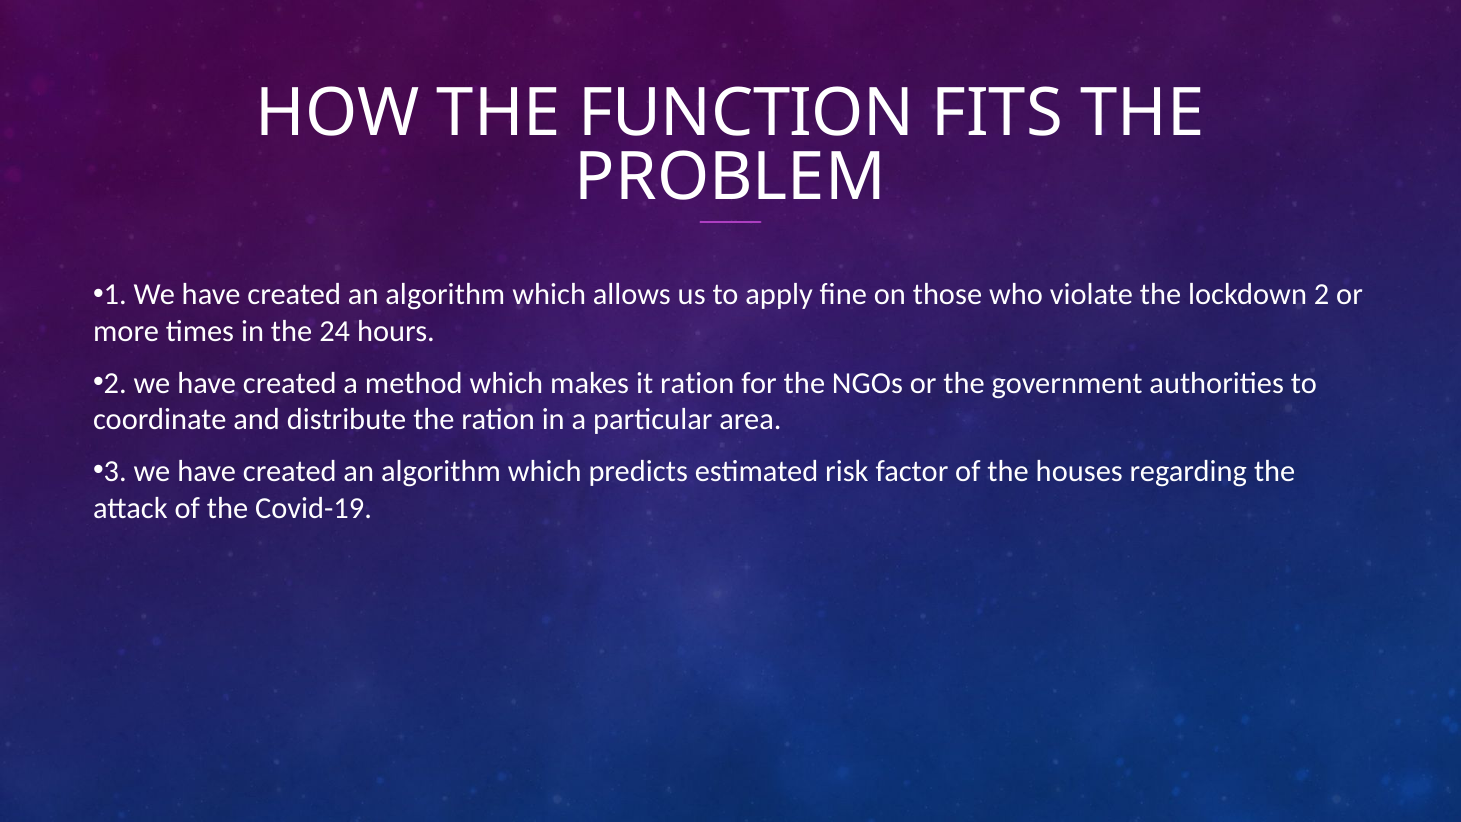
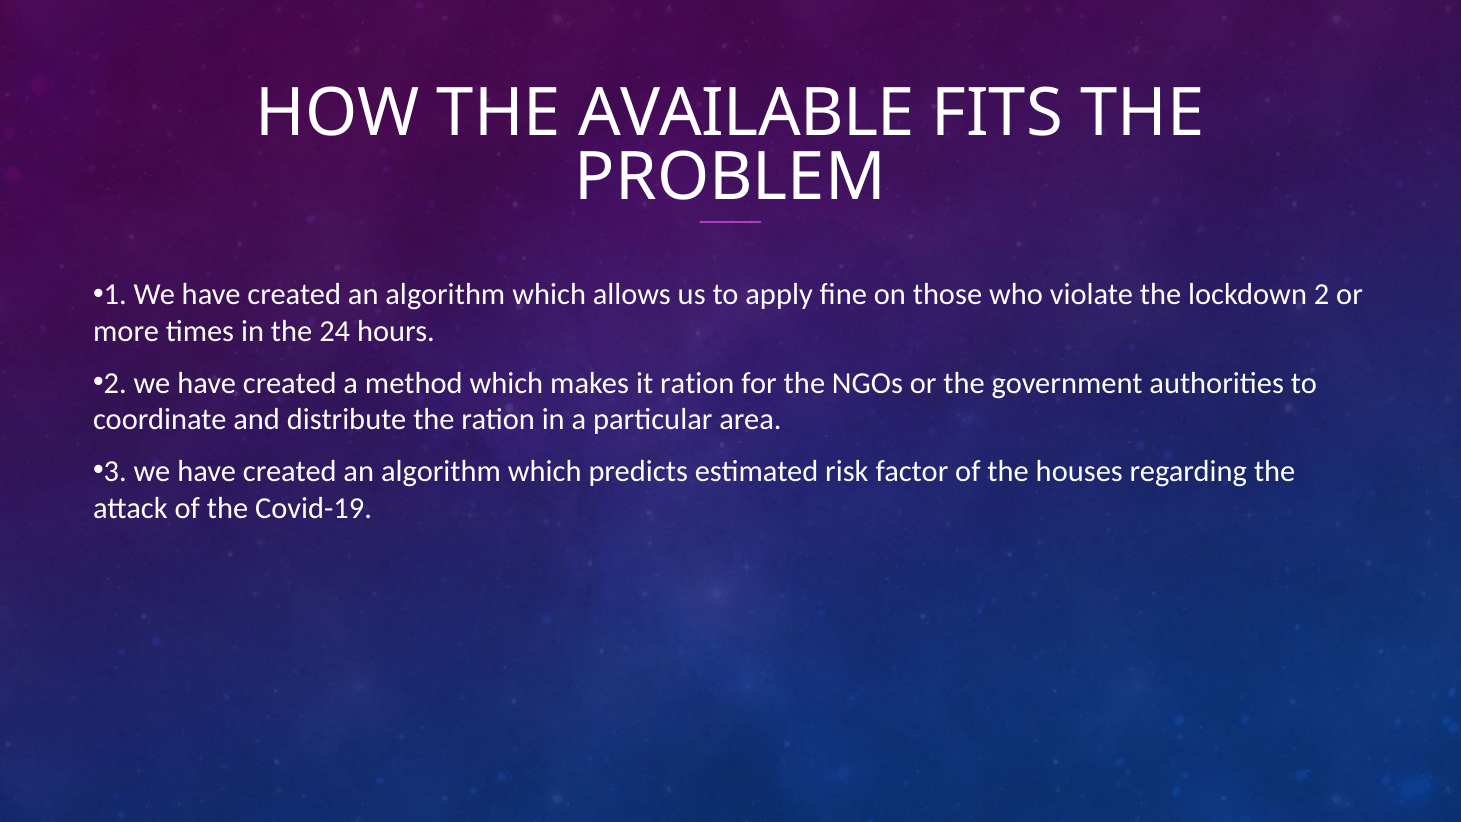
FUNCTION: FUNCTION -> AVAILABLE (747, 113)
